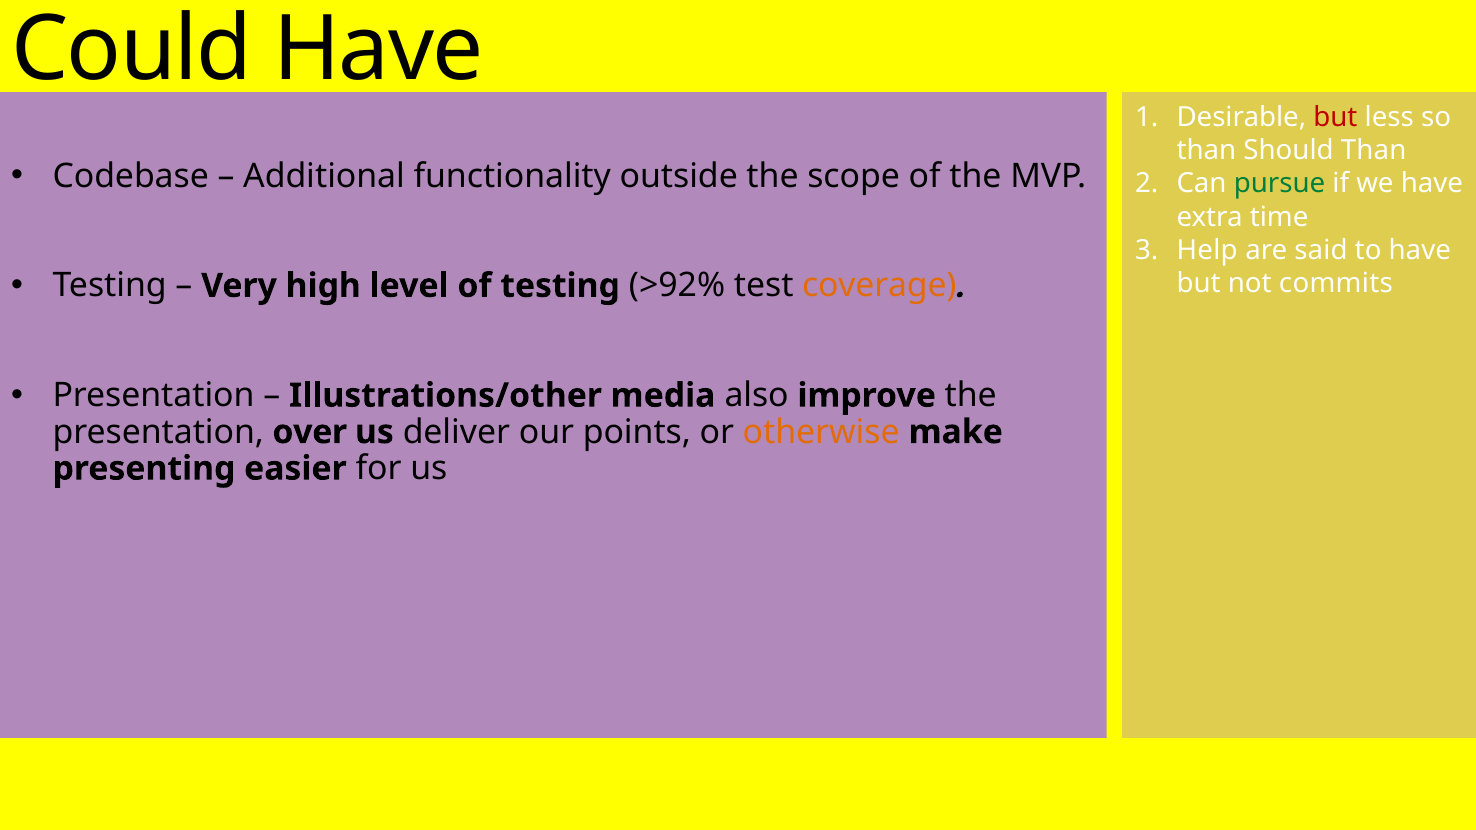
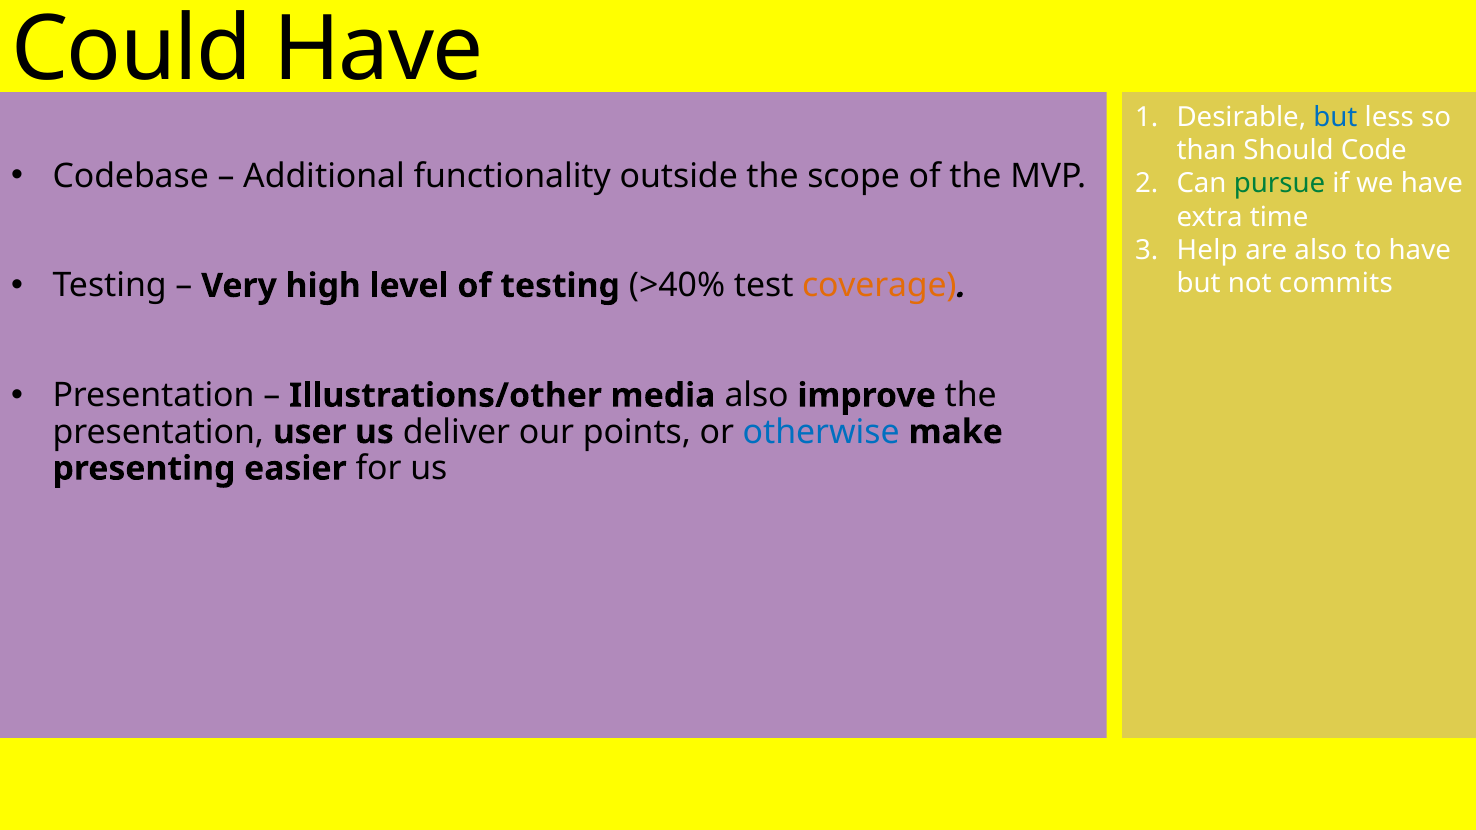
but colour: red -> blue (1335, 117)
Should Than: Than -> Code (1374, 151)
are said: said -> also (1321, 250)
>92%: >92% -> >40% (677, 286)
over: over -> user (310, 432)
otherwise colour: orange -> blue (821, 432)
